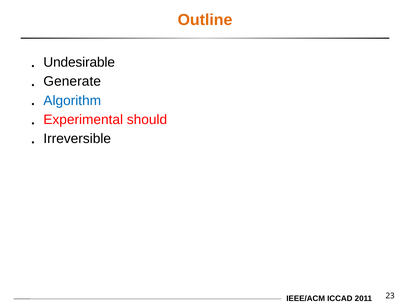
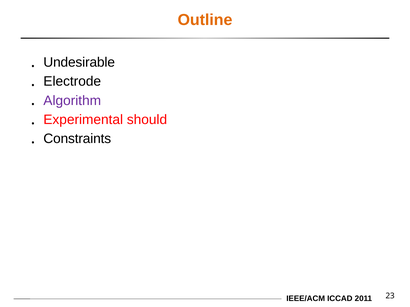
Generate: Generate -> Electrode (72, 82)
Algorithm colour: blue -> purple (72, 101)
Irreversible: Irreversible -> Constraints (77, 139)
